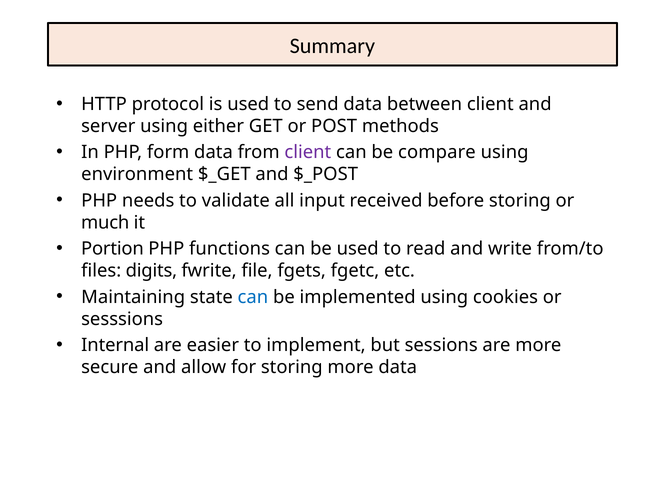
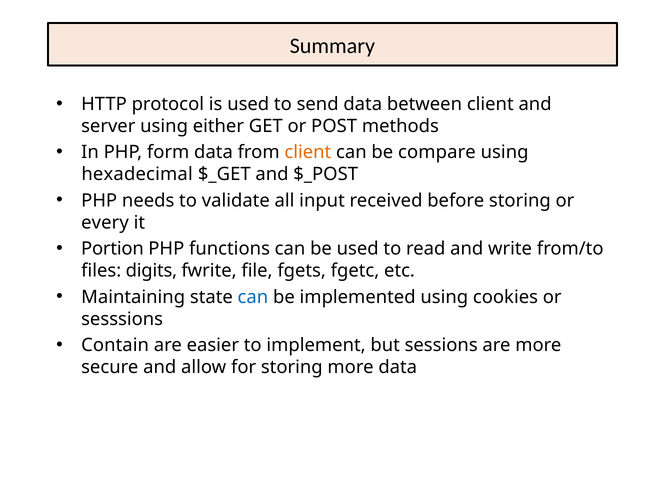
client colour: purple -> orange (308, 152)
environment: environment -> hexadecimal (137, 174)
much: much -> every (105, 223)
Internal: Internal -> Contain (115, 345)
